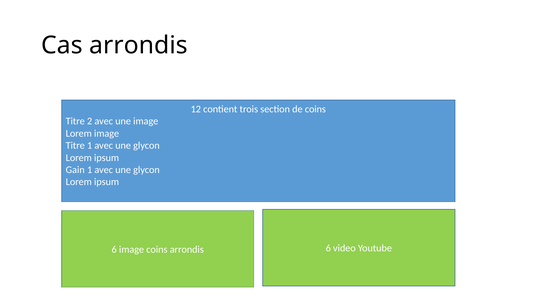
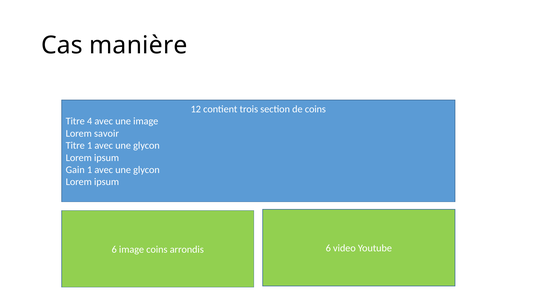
Cas arrondis: arrondis -> manière (138, 45)
2: 2 -> 4 (90, 121)
Lorem image: image -> savoir (107, 133)
